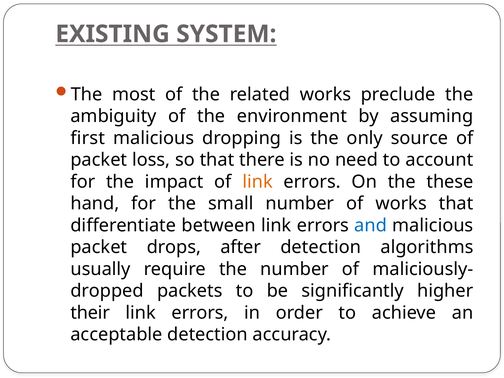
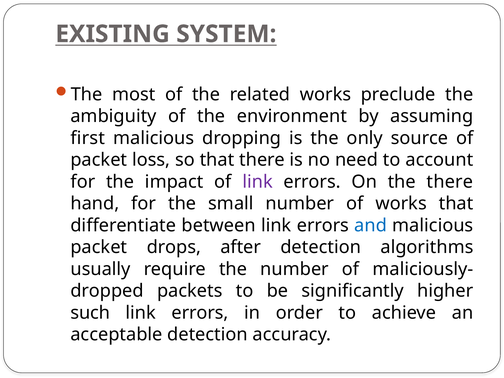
link colour: orange -> purple (258, 182)
the these: these -> there (450, 182)
their: their -> such (90, 313)
